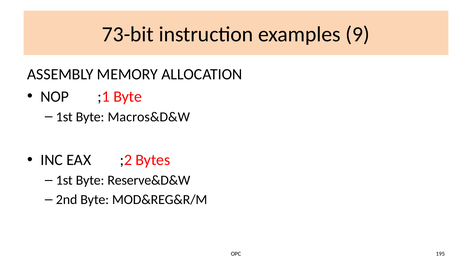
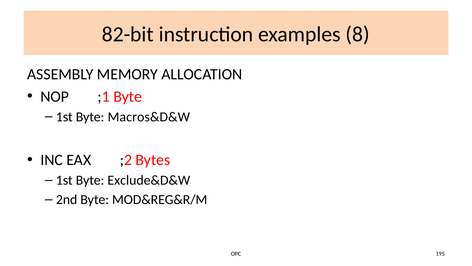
73-bit: 73-bit -> 82-bit (128, 34)
9: 9 -> 8 (358, 34)
Reserve&D&W: Reserve&D&W -> Exclude&D&W (149, 180)
